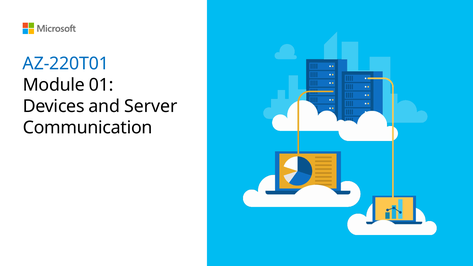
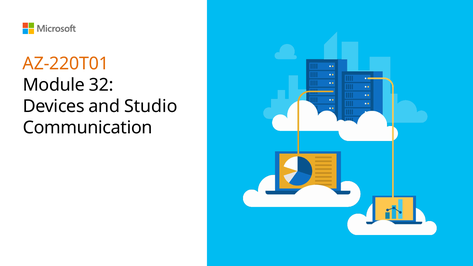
AZ-220T01 colour: blue -> orange (66, 64)
01: 01 -> 32 (101, 85)
Server: Server -> Studio (151, 106)
